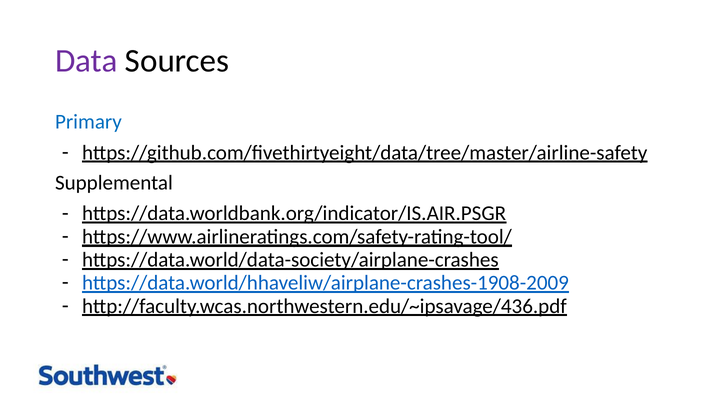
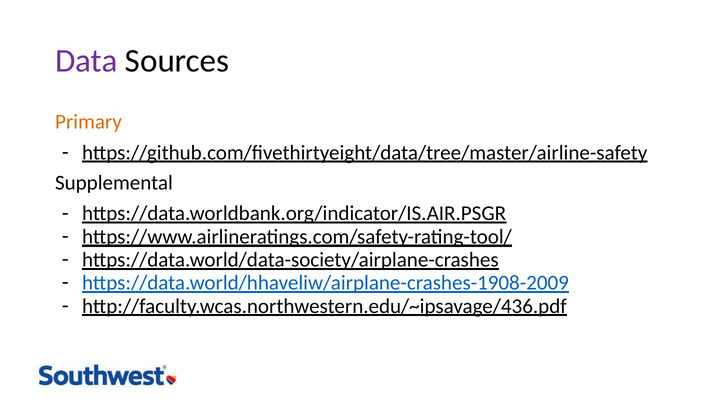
Primary colour: blue -> orange (88, 122)
